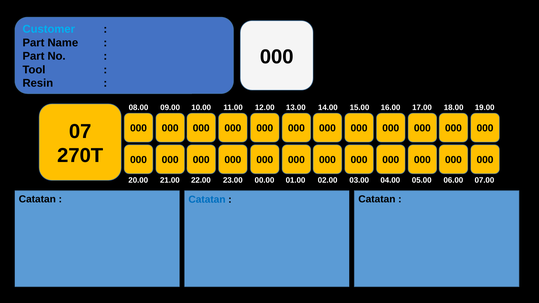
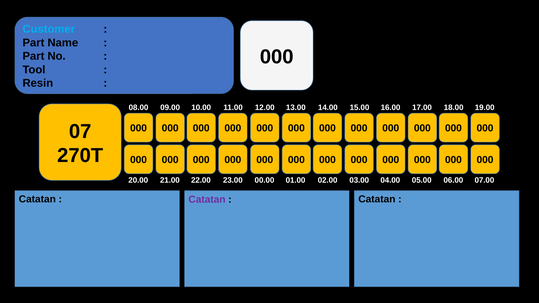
Catatan colour: blue -> purple (207, 200)
